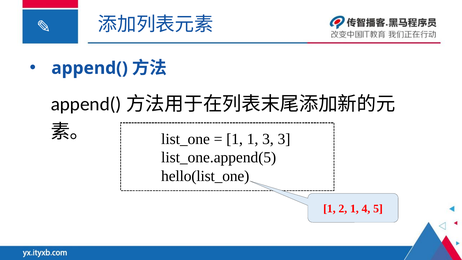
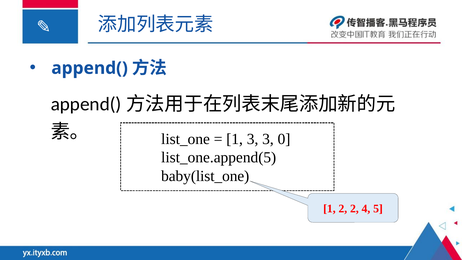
1 1: 1 -> 3 (253, 139)
3 3: 3 -> 0 (284, 139)
hello(list_one: hello(list_one -> baby(list_one (205, 176)
2 1: 1 -> 2 (354, 209)
